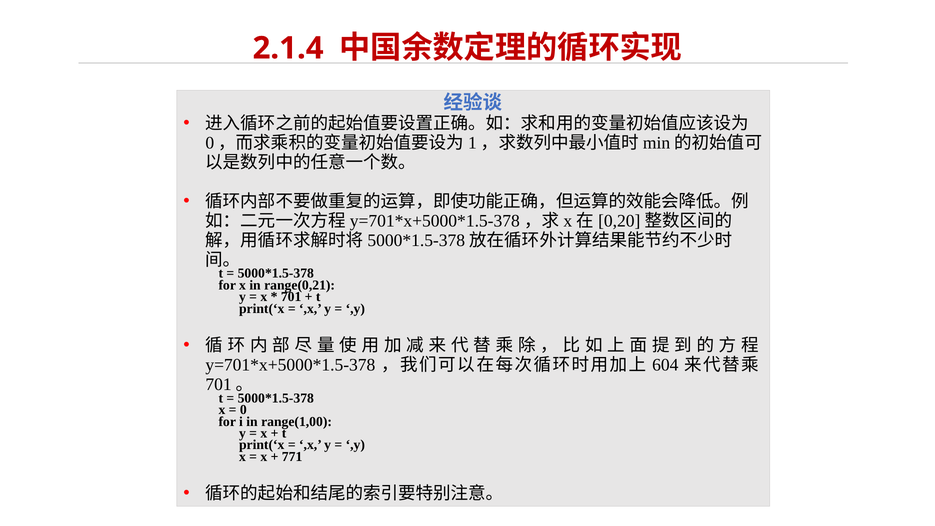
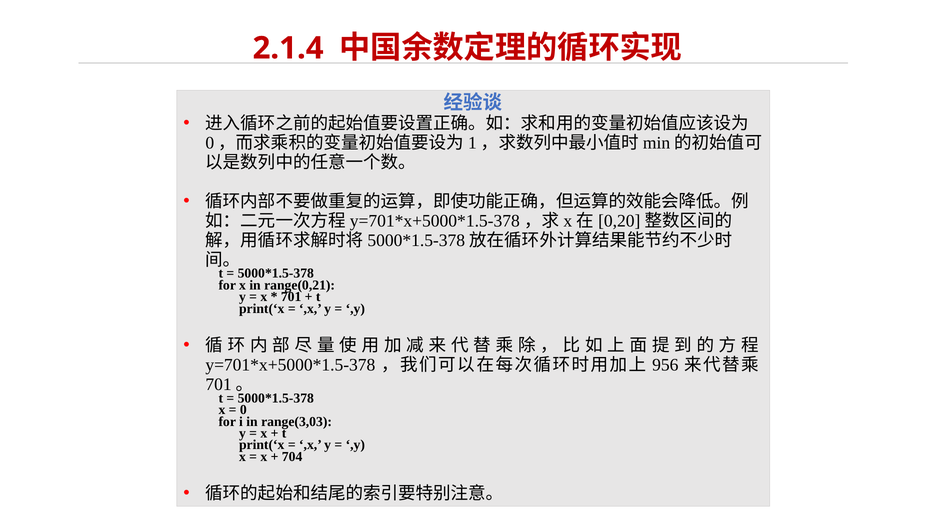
604: 604 -> 956 (665, 365)
range(1,00: range(1,00 -> range(3,03 (297, 421)
771: 771 -> 704 (292, 457)
